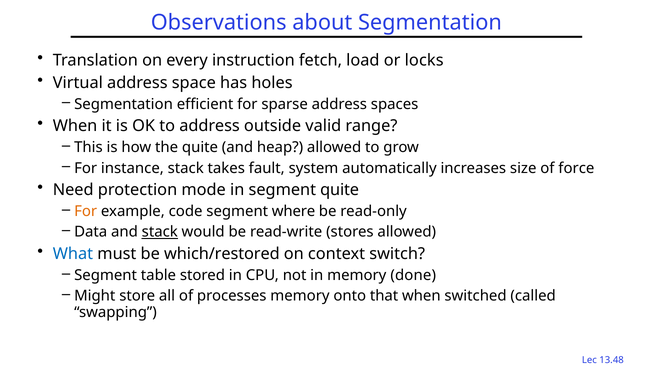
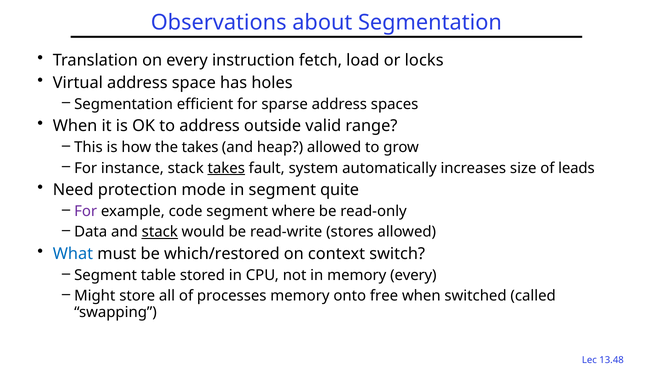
the quite: quite -> takes (200, 147)
takes underline: none -> present (226, 168)
force: force -> leads (576, 168)
For colour: orange -> purple (86, 211)
memory done: done -> every (413, 275)
that: that -> free (384, 295)
